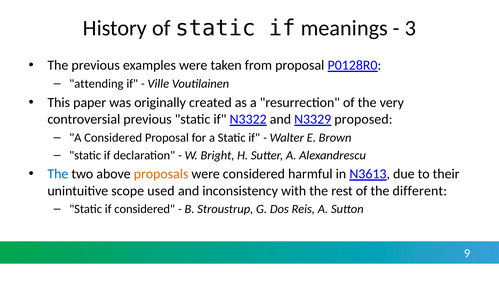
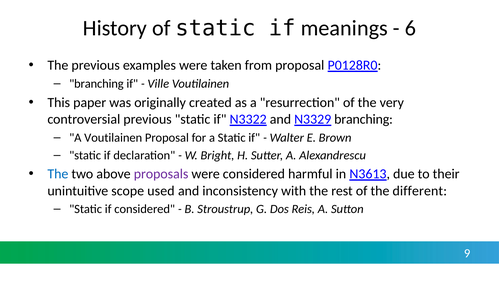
3: 3 -> 6 (410, 28)
attending: attending -> branching (96, 84)
N3329 proposed: proposed -> branching (364, 119)
A Considered: Considered -> Voutilainen (113, 138)
proposals colour: orange -> purple (161, 174)
